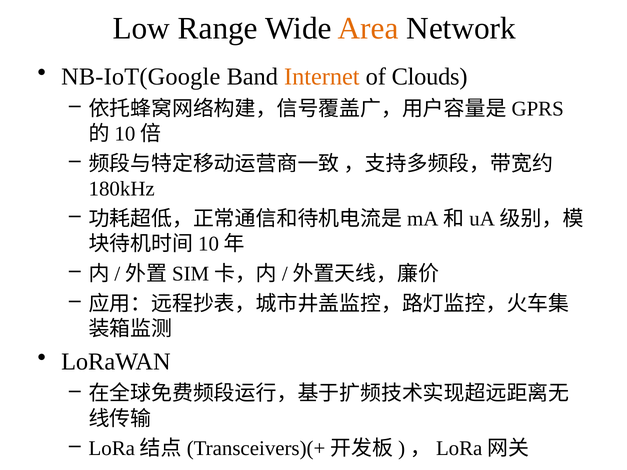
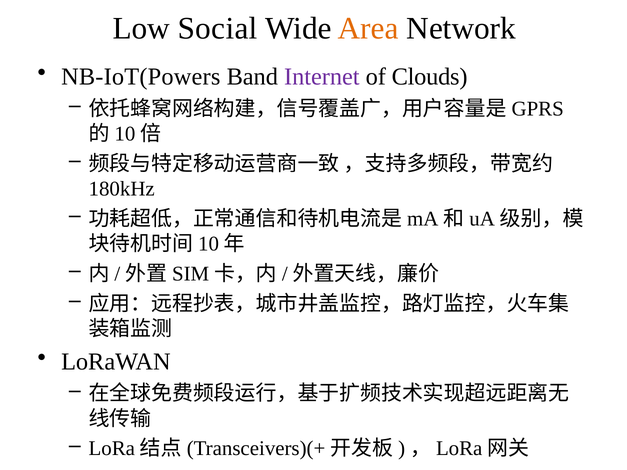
Range: Range -> Social (218, 28)
NB-IoT(Google: NB-IoT(Google -> NB-IoT(Powers (141, 77)
Internet colour: orange -> purple (322, 77)
